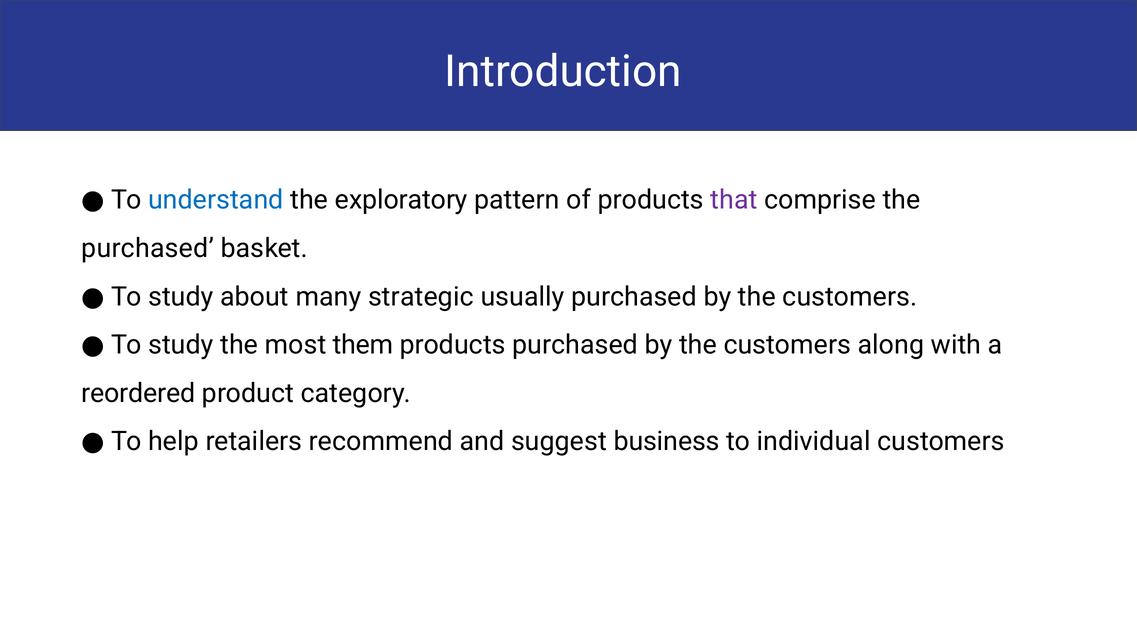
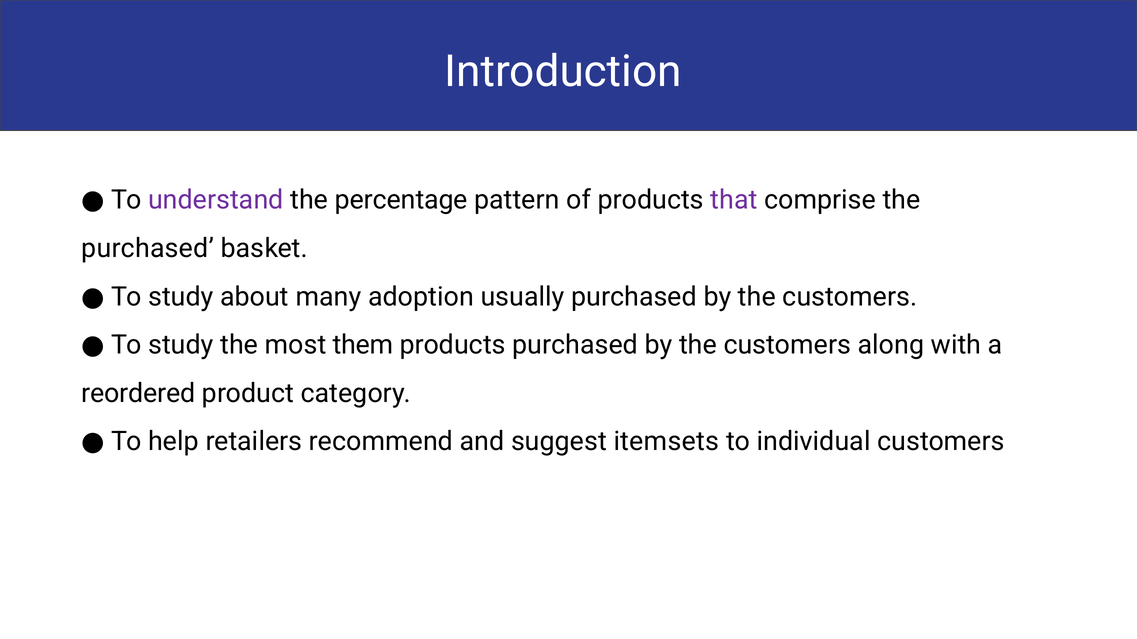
understand colour: blue -> purple (216, 200)
exploratory: exploratory -> percentage (401, 200)
strategic: strategic -> adoption (421, 297)
business: business -> itemsets (666, 442)
